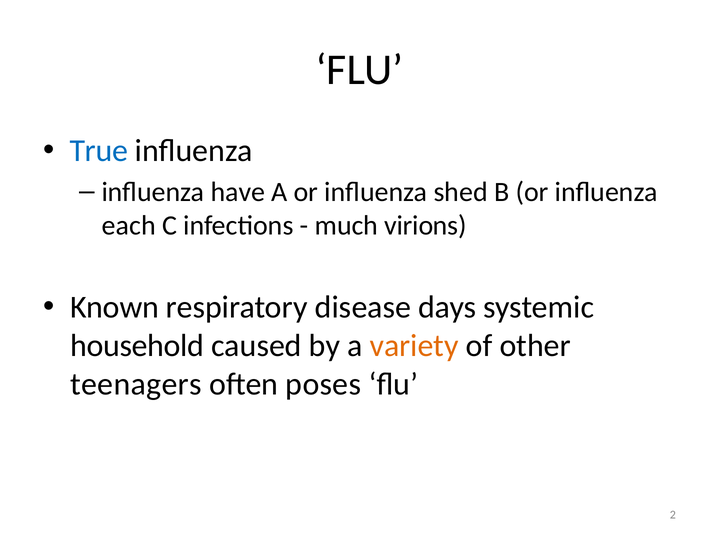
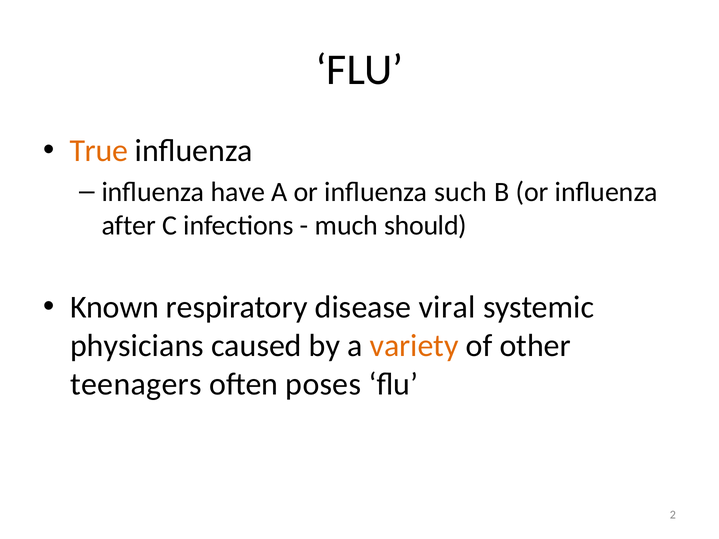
True colour: blue -> orange (99, 151)
shed: shed -> such (461, 192)
each: each -> after (129, 226)
virions: virions -> should (425, 226)
days: days -> viral (447, 308)
household: household -> physicians (137, 346)
